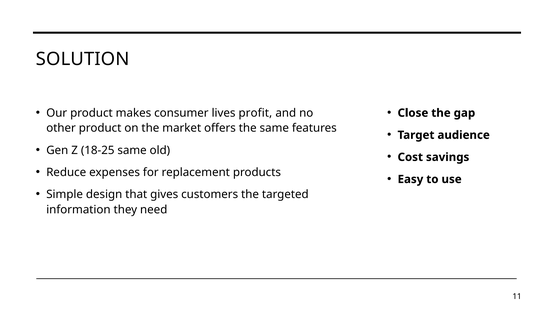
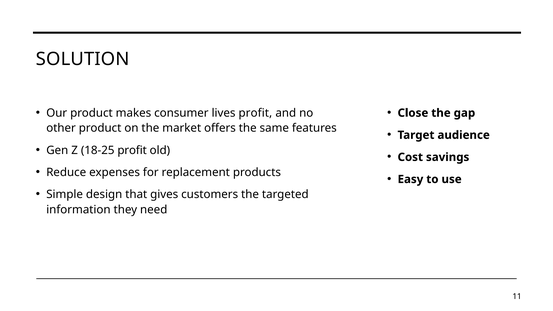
18-25 same: same -> profit (132, 150)
